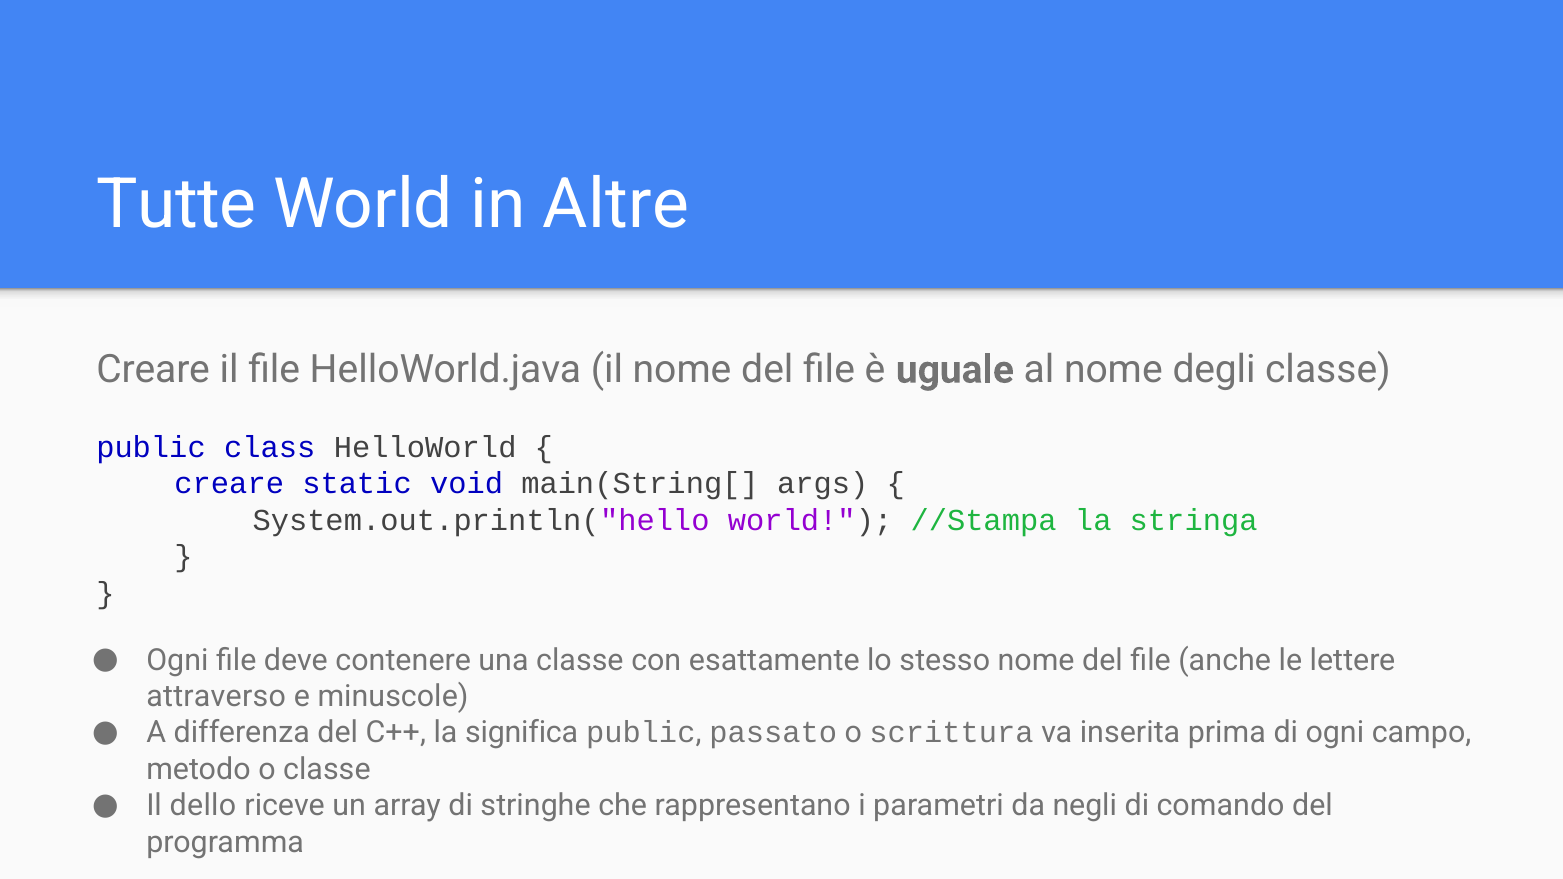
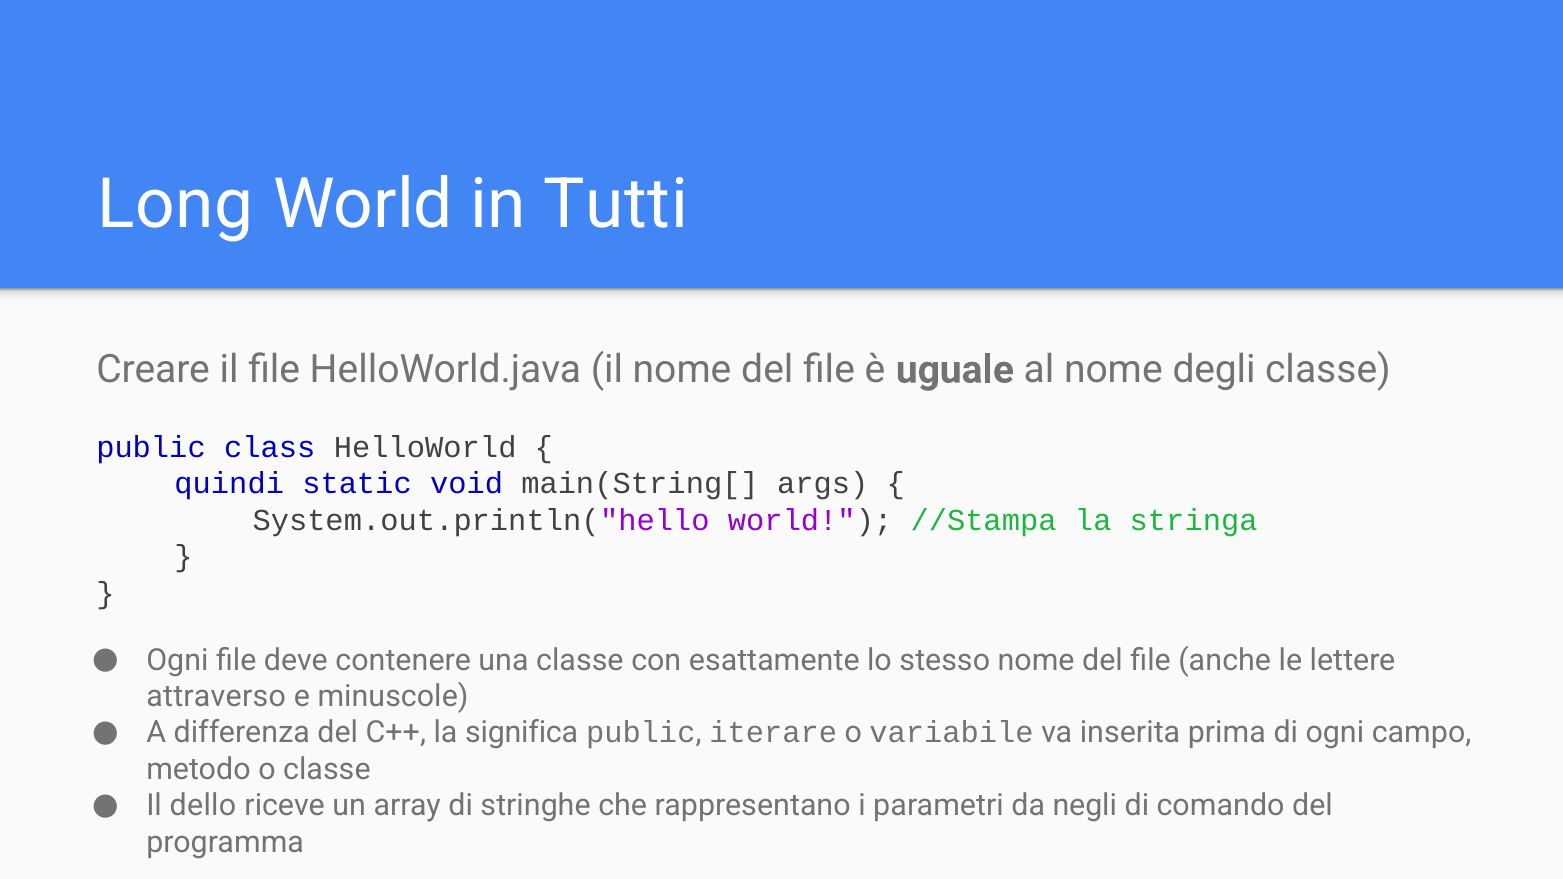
Tutte: Tutte -> Long (176, 205)
Altre: Altre -> Tutti (616, 205)
creare: creare -> quindi (229, 484)
passato: passato -> iterare (773, 733)
scrittura: scrittura -> variabile (952, 733)
